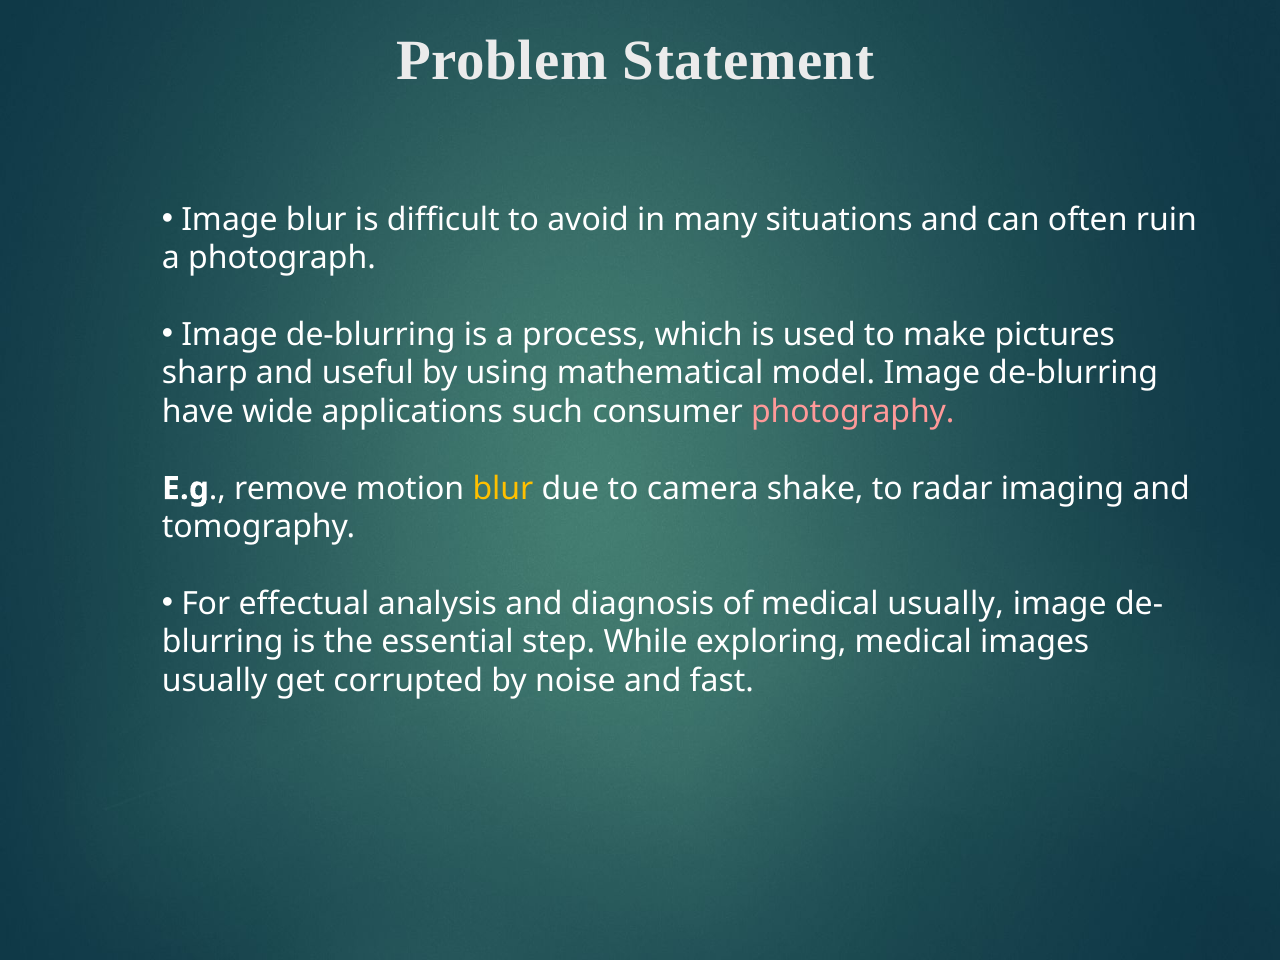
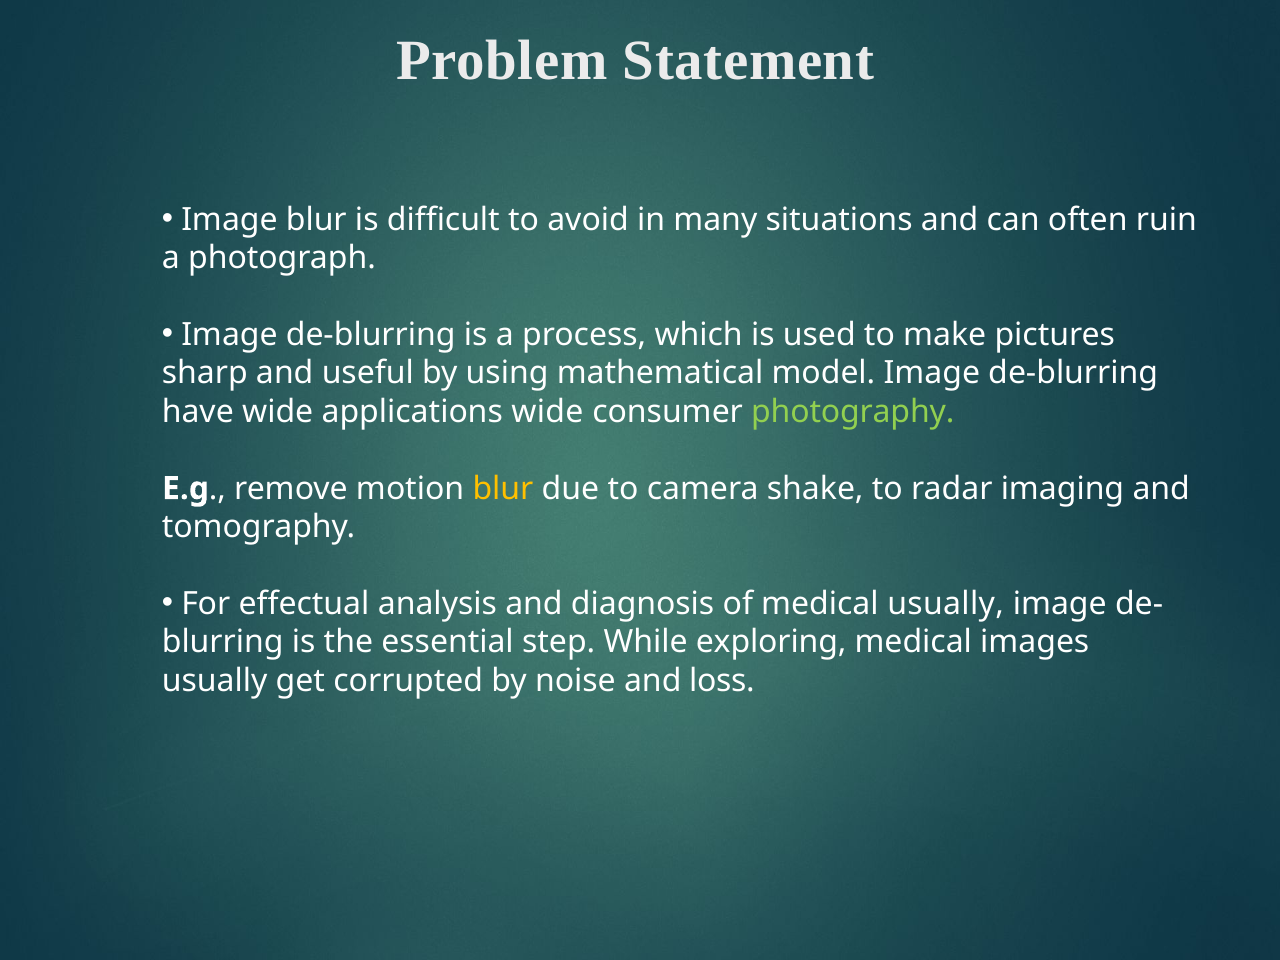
applications such: such -> wide (547, 412)
photography colour: pink -> light green (853, 412)
fast: fast -> loss (722, 680)
